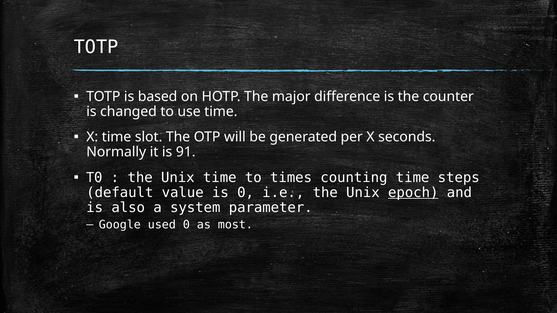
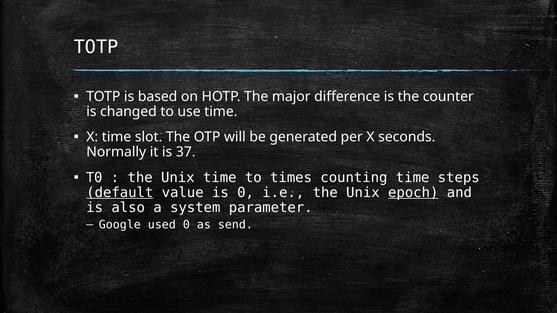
91: 91 -> 37 (186, 152)
default underline: none -> present (120, 193)
most: most -> send (235, 225)
